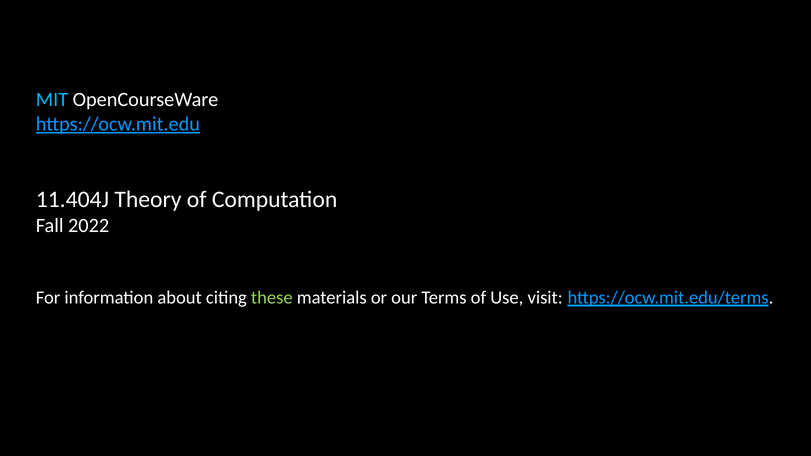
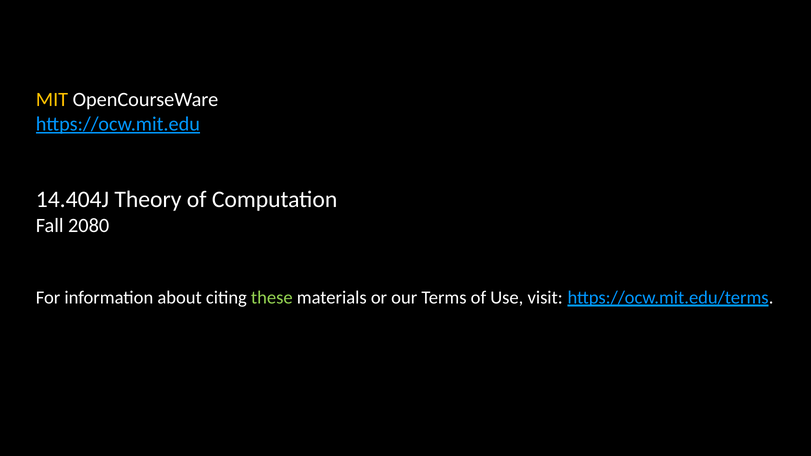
MIT colour: light blue -> yellow (52, 100)
11.404J: 11.404J -> 14.404J (72, 200)
2022: 2022 -> 2080 (89, 226)
